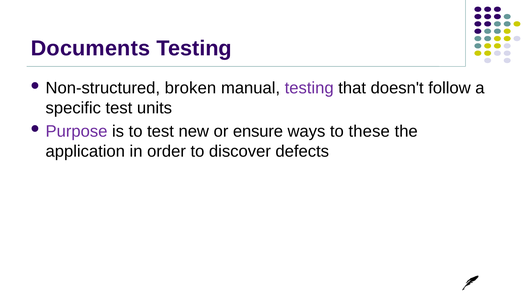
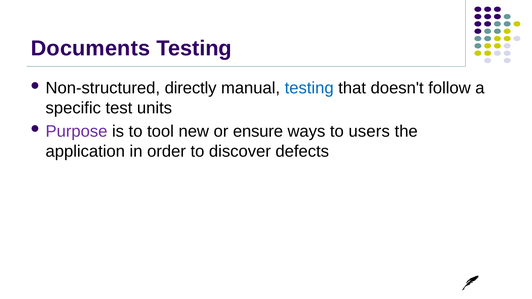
broken: broken -> directly (191, 88)
testing colour: purple -> blue (309, 88)
to test: test -> tool (160, 131)
these: these -> users (369, 131)
